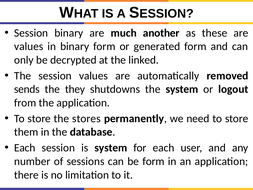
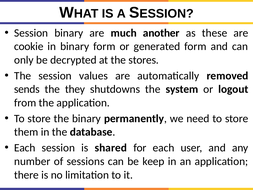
values: values -> cookie (29, 46)
linked: linked -> stores (144, 60)
the stores: stores -> binary (86, 118)
is system: system -> shared (111, 148)
be form: form -> keep (153, 161)
